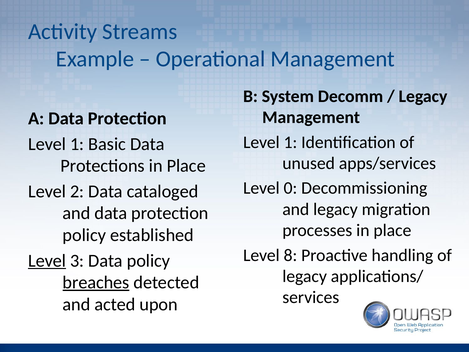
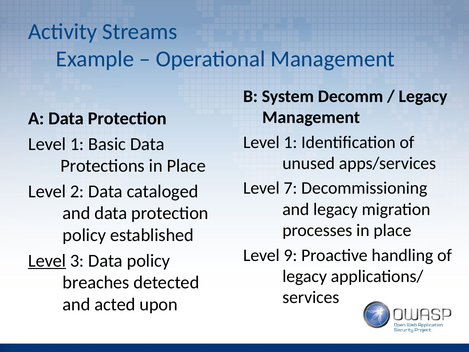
0: 0 -> 7 (290, 188)
8: 8 -> 9 (290, 255)
breaches underline: present -> none (96, 282)
